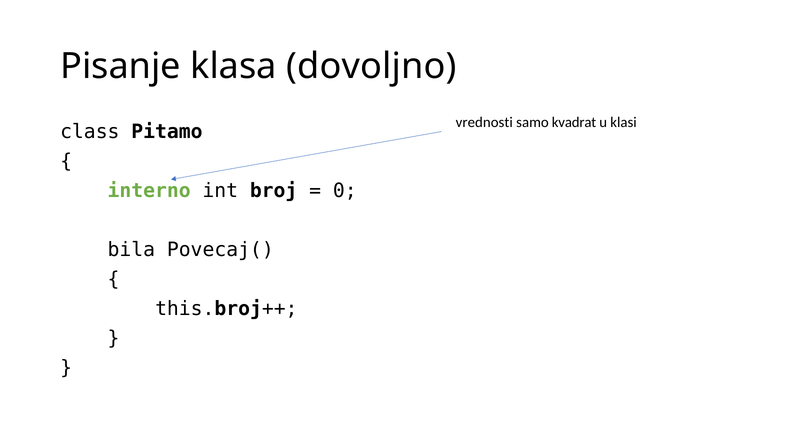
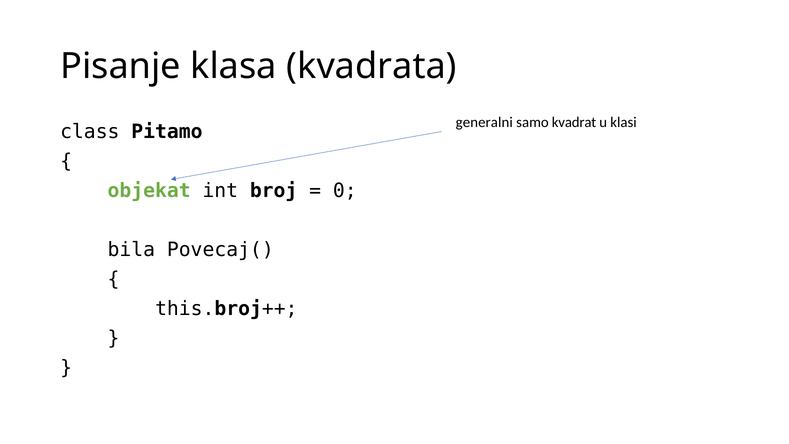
dovoljno: dovoljno -> kvadrata (372, 66)
vrednosti: vrednosti -> generalni (484, 122)
interno: interno -> objekat (149, 191)
